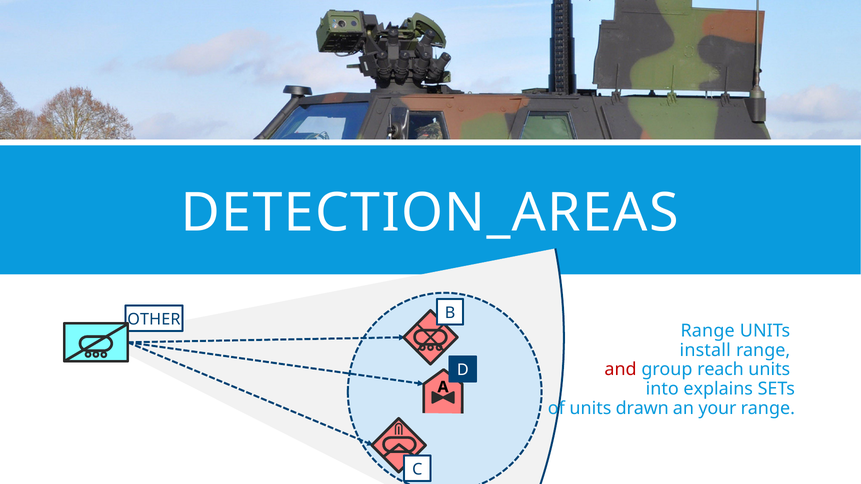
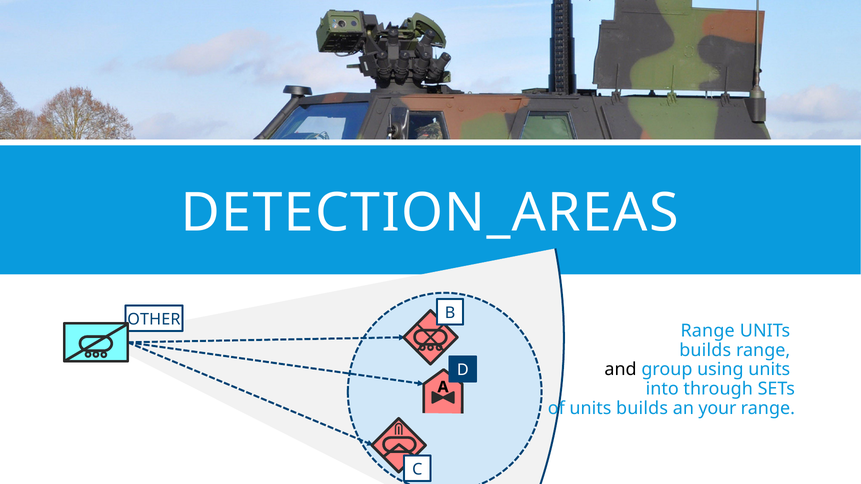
install: install -> builds (705, 350)
and colour: red -> black (621, 370)
reach: reach -> using (720, 370)
explains: explains -> through (718, 389)
of units drawn: drawn -> builds (642, 409)
